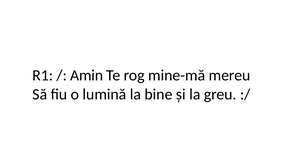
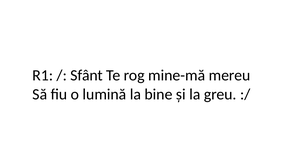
Amin: Amin -> Sfânt (87, 76)
